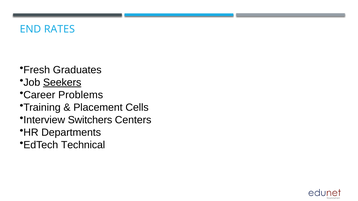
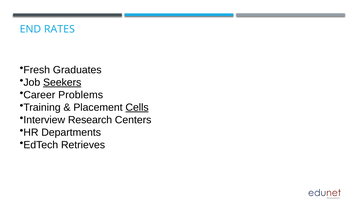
Cells underline: none -> present (137, 108)
Switchers: Switchers -> Research (90, 120)
Technical: Technical -> Retrieves (83, 145)
